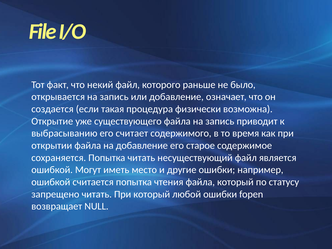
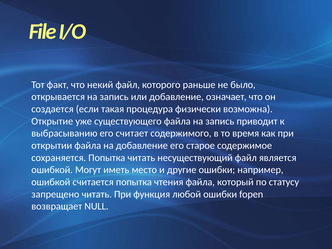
При который: который -> функция (152, 194)
